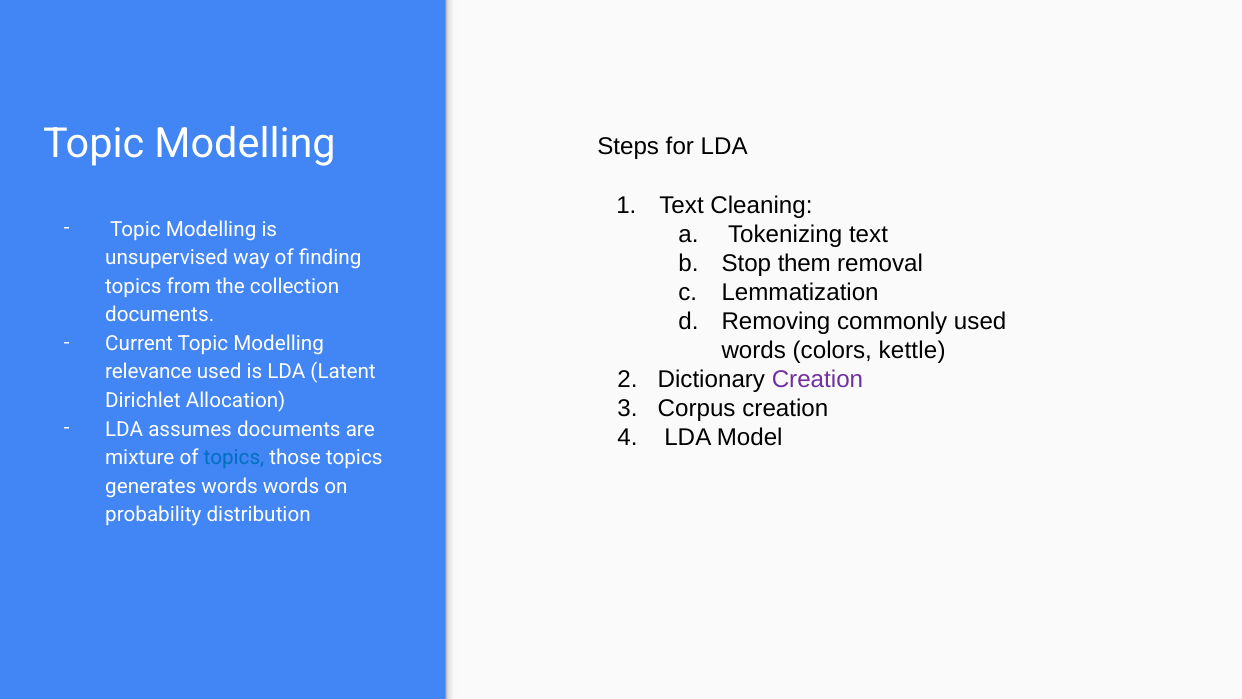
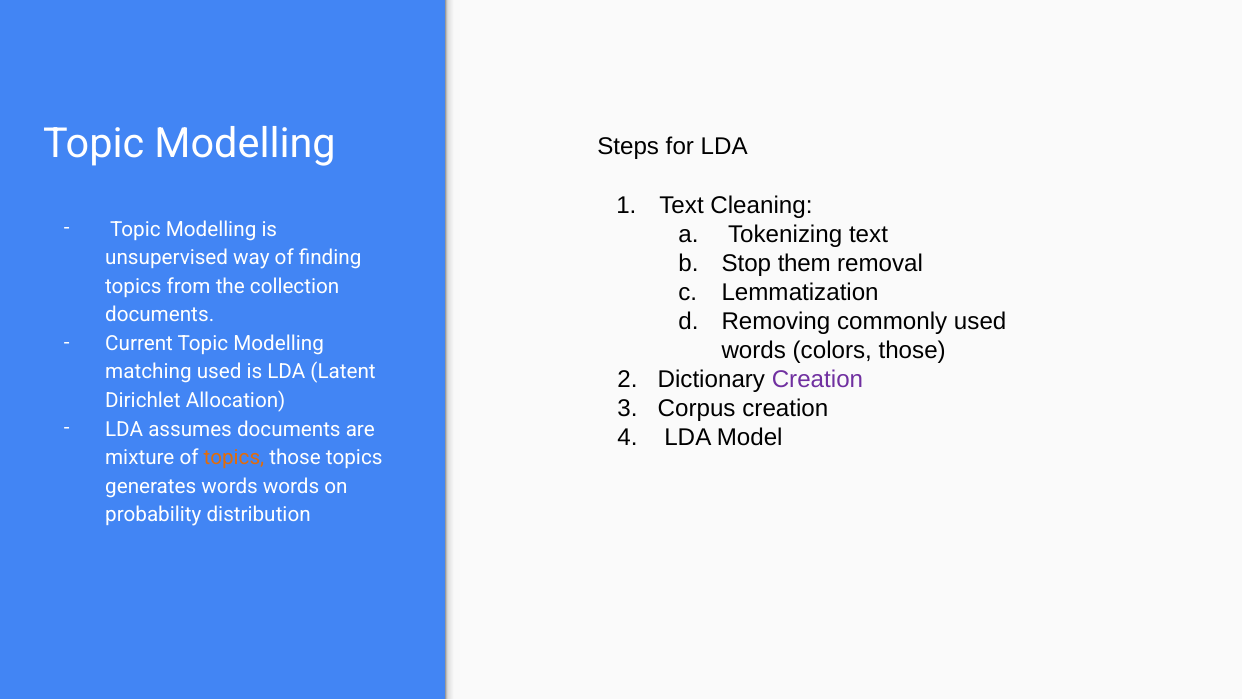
colors kettle: kettle -> those (912, 350)
relevance: relevance -> matching (148, 372)
topics colour: blue -> orange (234, 458)
